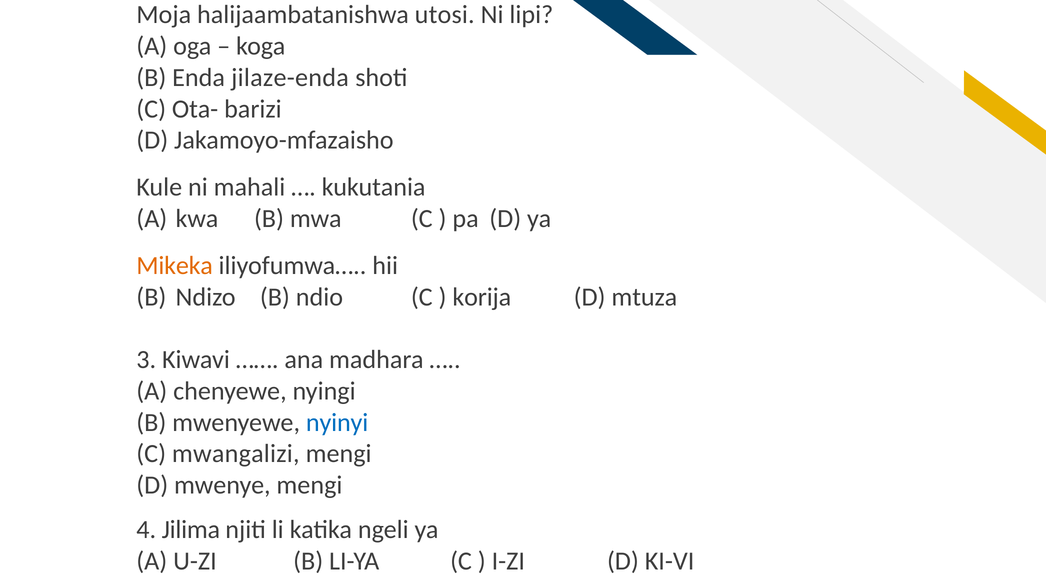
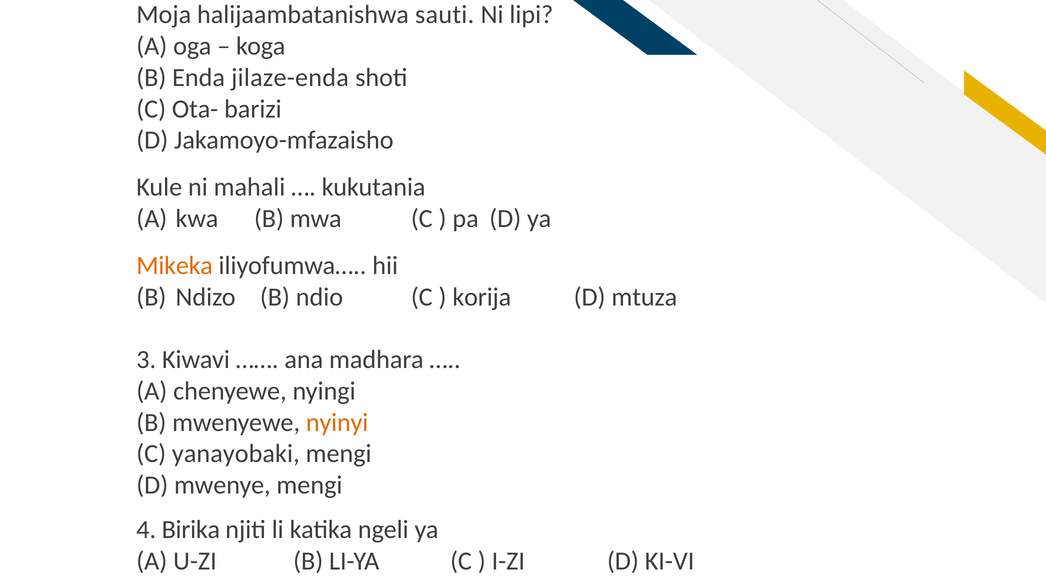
utosi: utosi -> sauti (445, 15)
nyinyi colour: blue -> orange (337, 423)
mwangalizi: mwangalizi -> yanayobaki (236, 454)
Jilima: Jilima -> Birika (191, 530)
